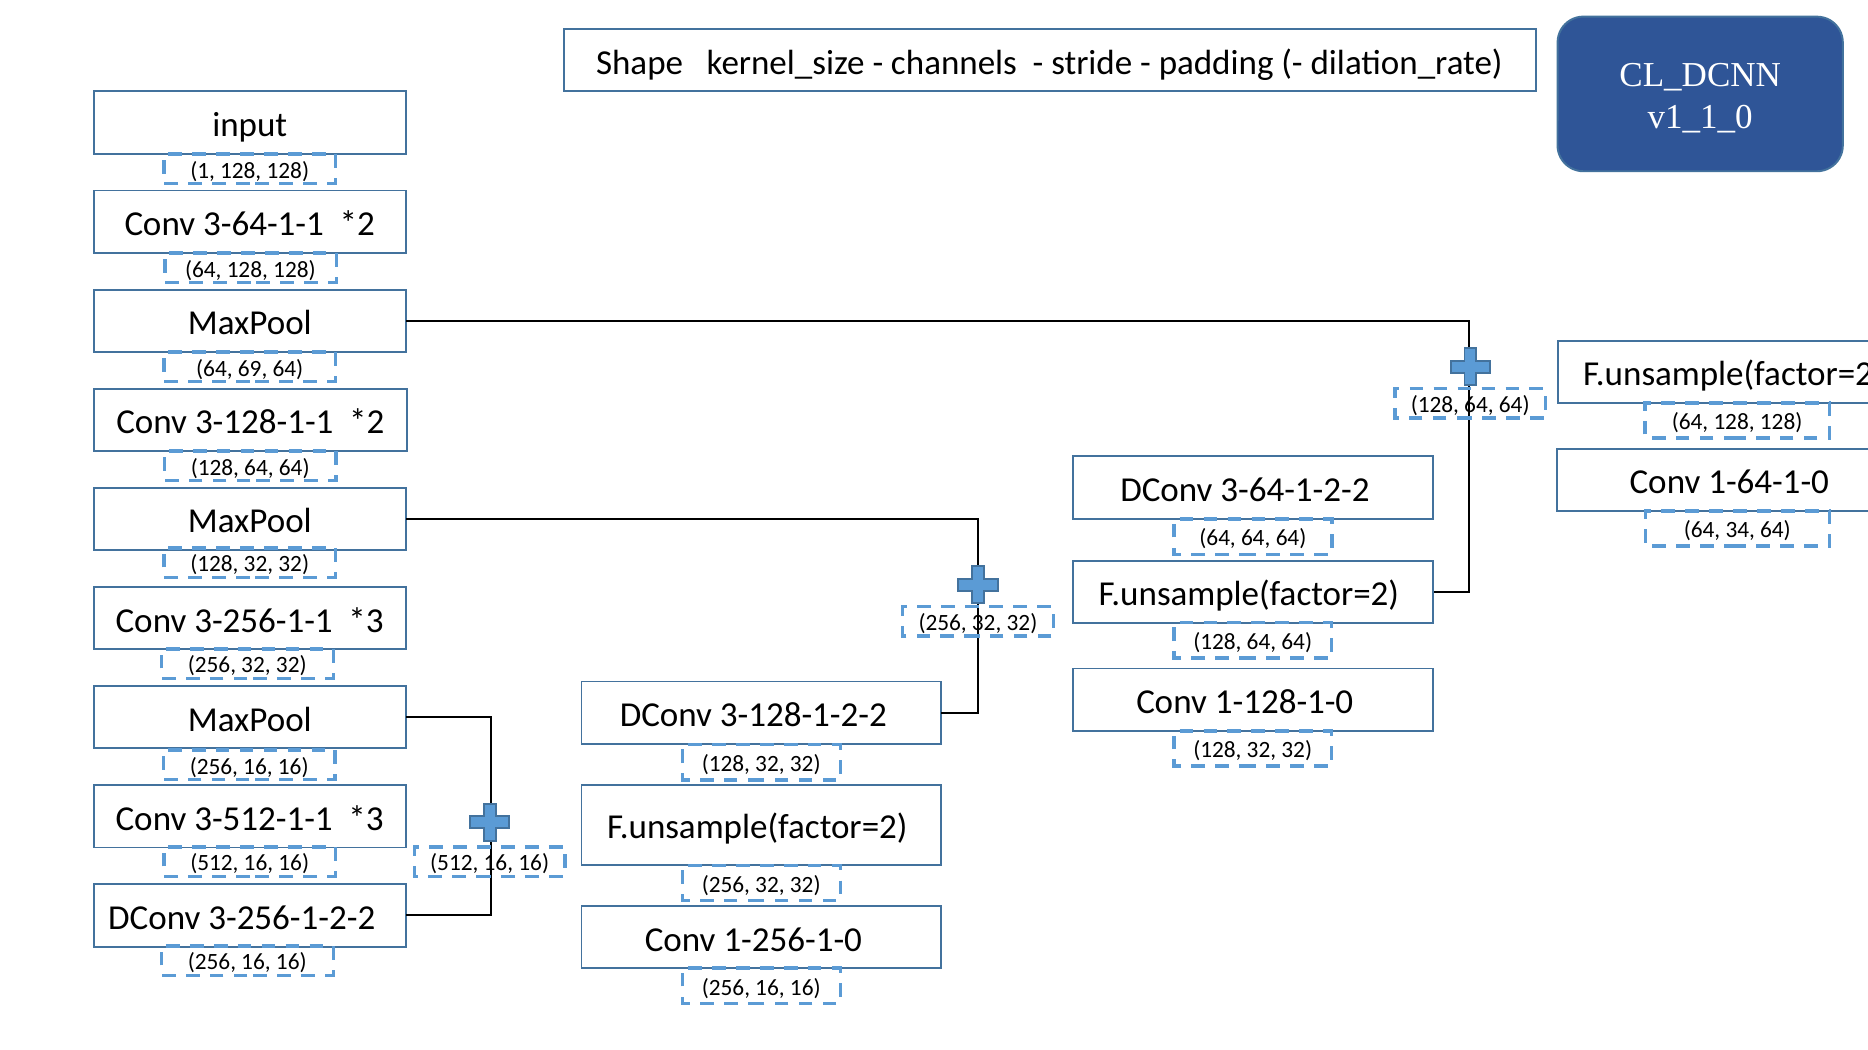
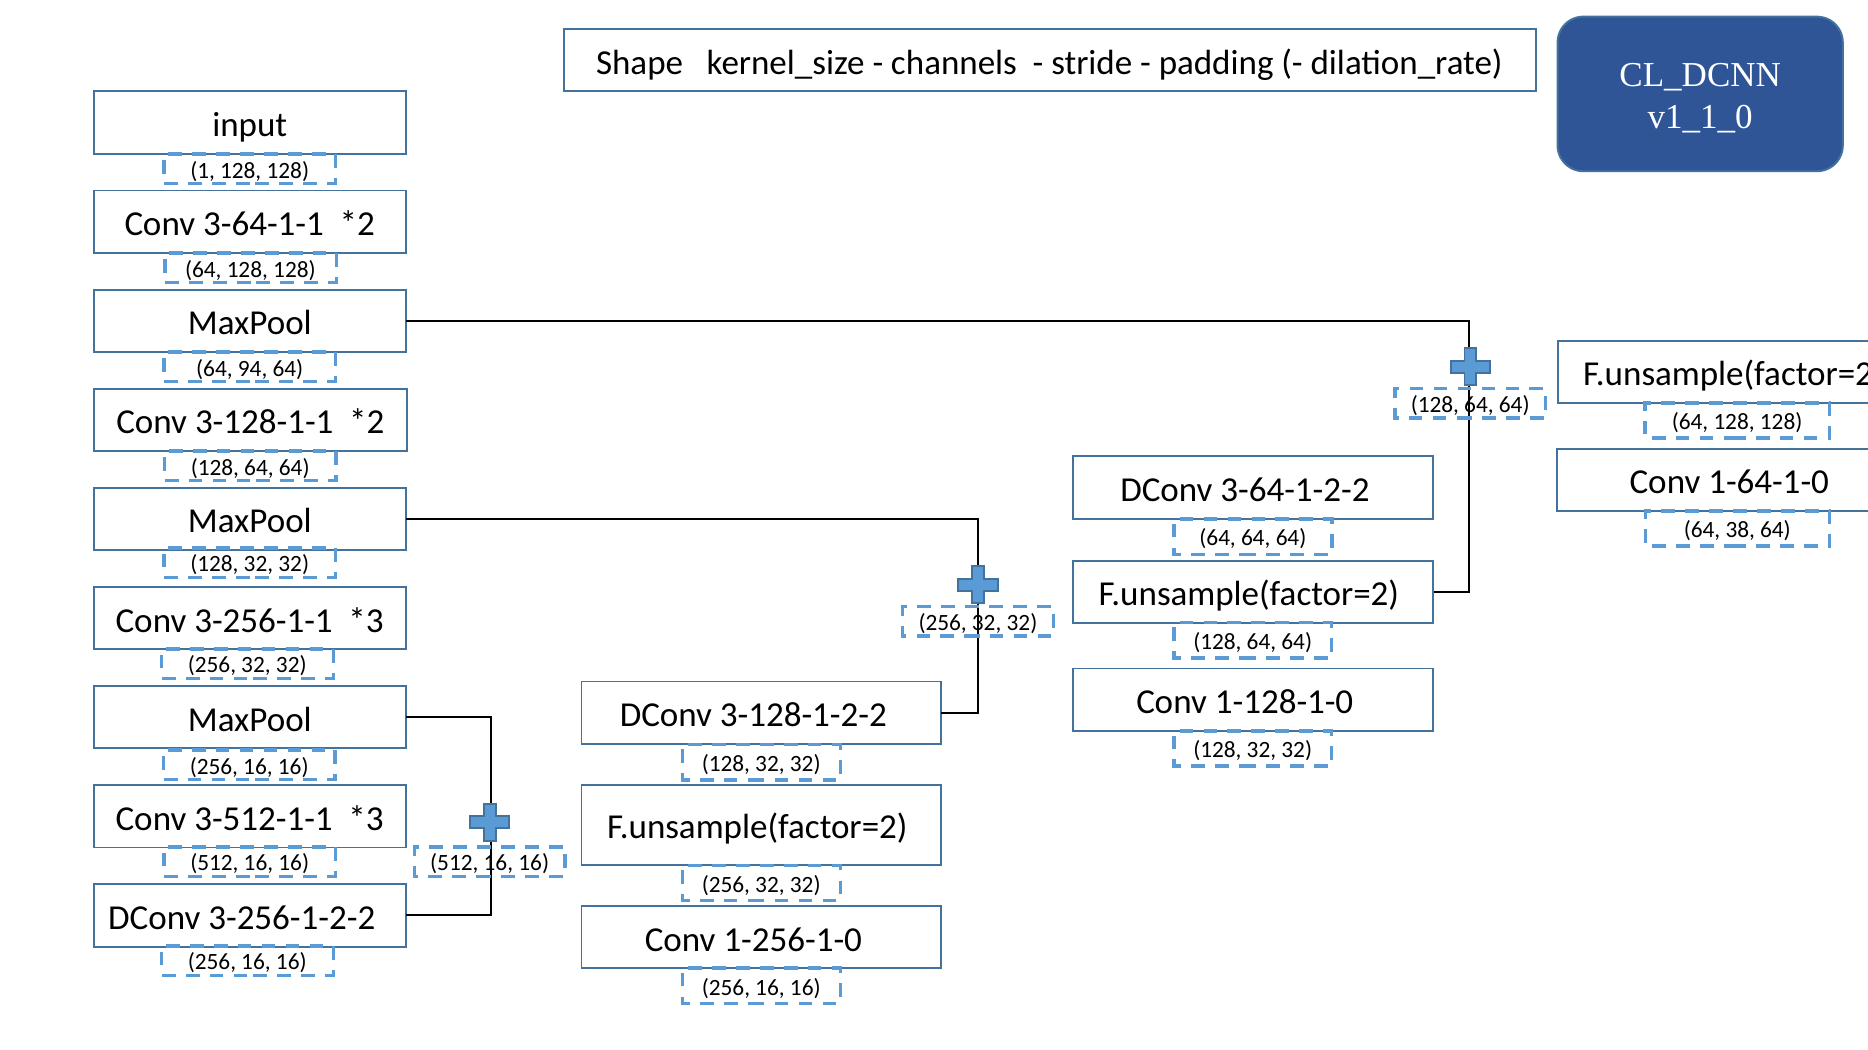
69: 69 -> 94 (253, 369)
34: 34 -> 38 (1740, 531)
